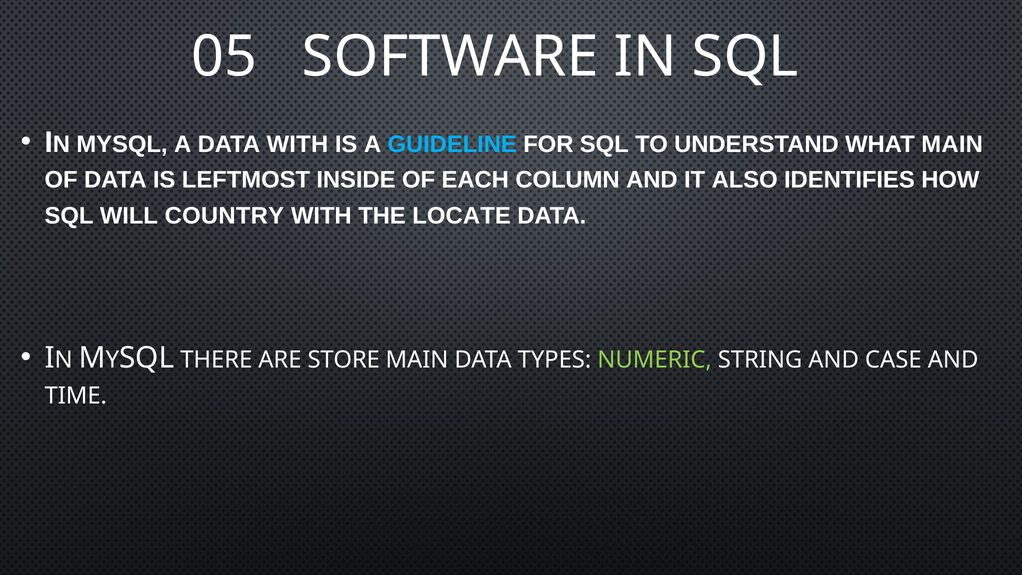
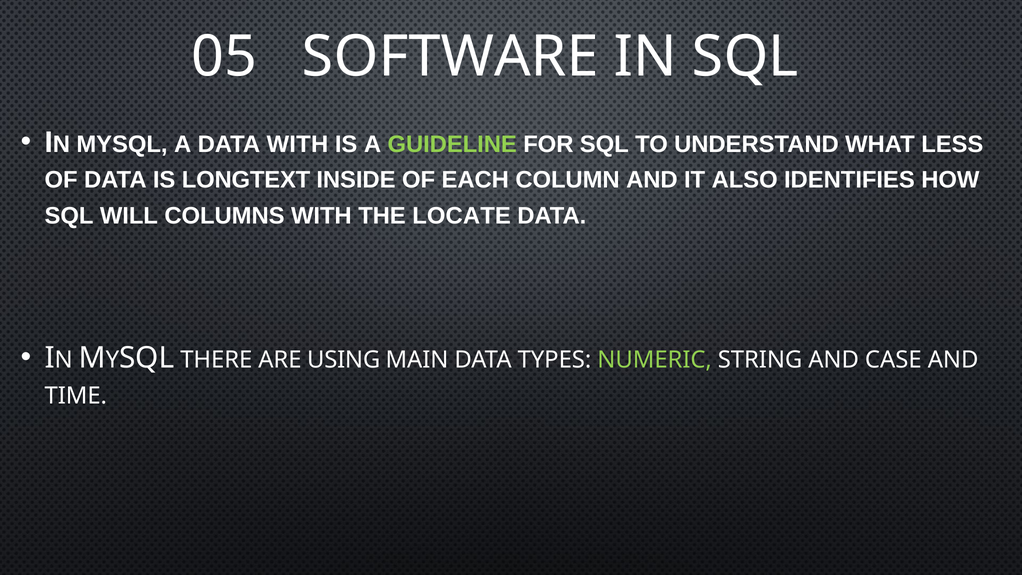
GUIDELINE colour: light blue -> light green (452, 144)
WHAT MAIN: MAIN -> LESS (952, 144)
LEFTMOST: LEFTMOST -> LONGTEXT (246, 180)
COUNTRY: COUNTRY -> COLUMNS (225, 216)
STORE: STORE -> USING (344, 360)
